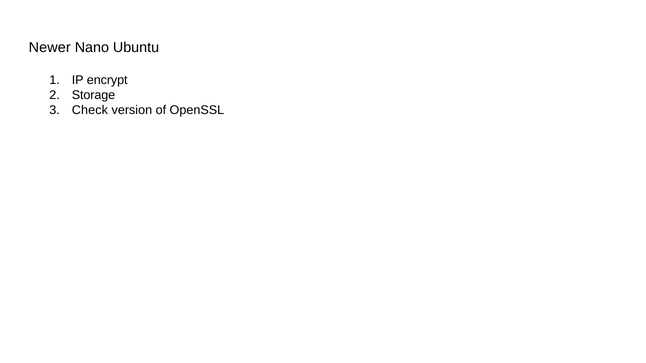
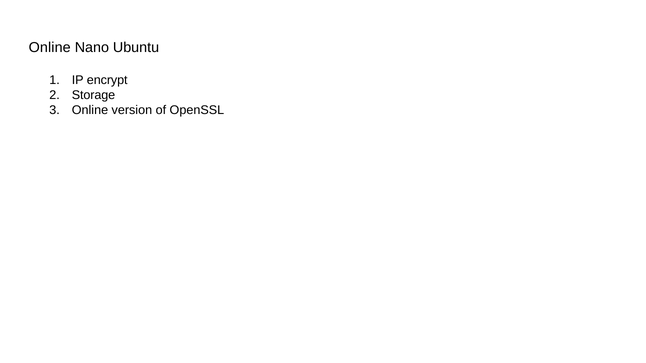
Newer: Newer -> Online (50, 48)
Check: Check -> Online (90, 110)
